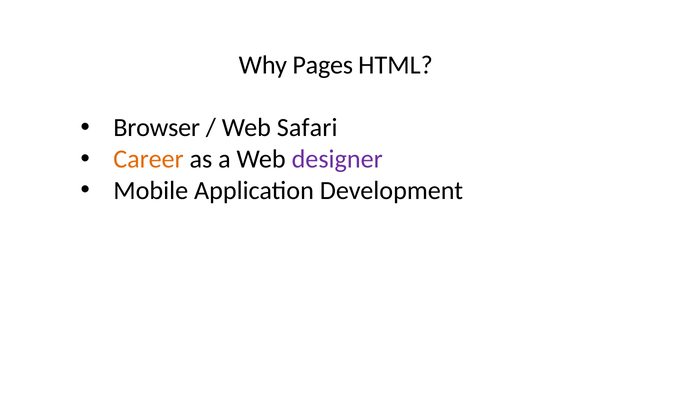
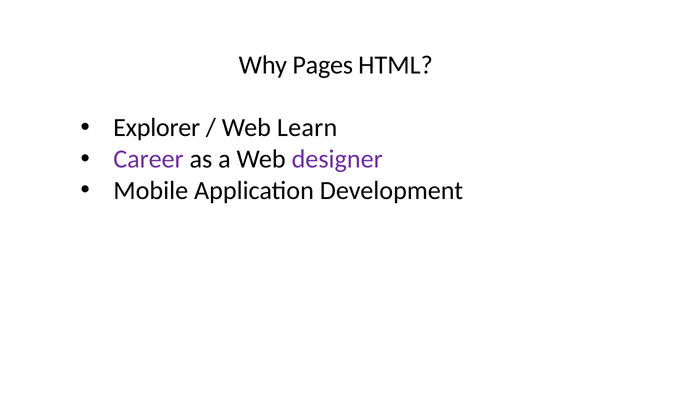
Browser: Browser -> Explorer (157, 128)
Safari: Safari -> Learn (307, 128)
Career colour: orange -> purple (148, 159)
